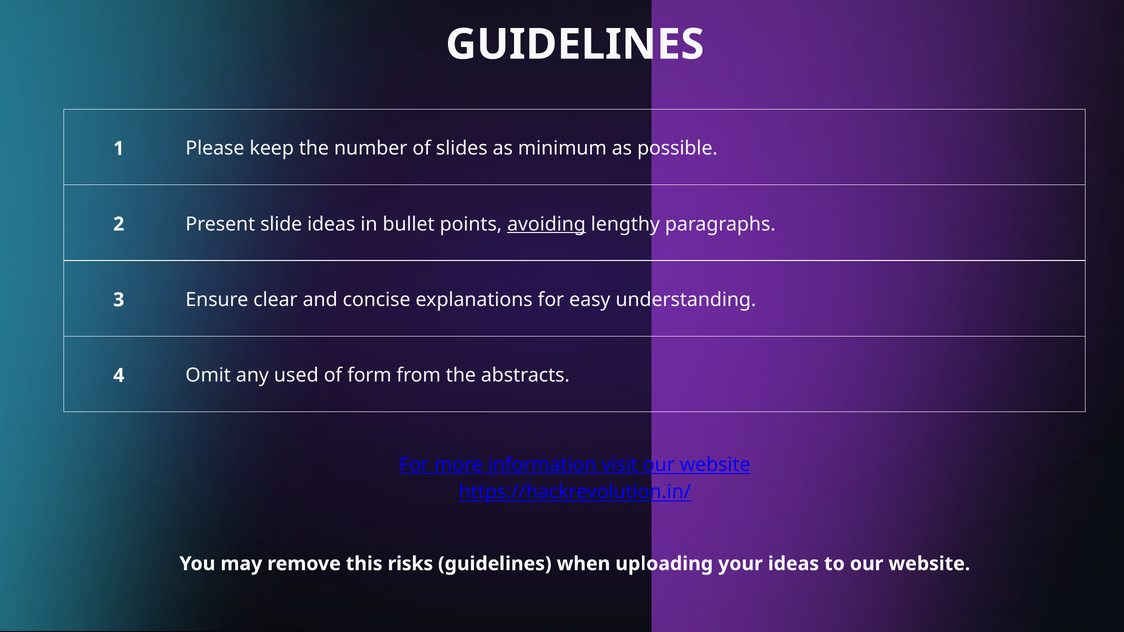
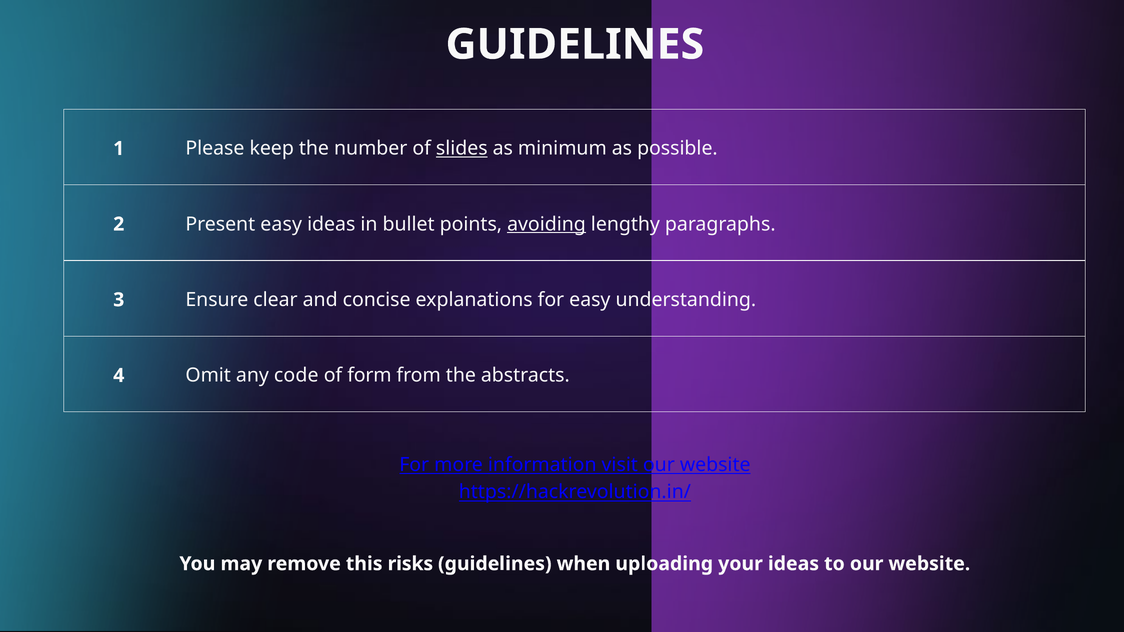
slides underline: none -> present (462, 149)
Present slide: slide -> easy (281, 224)
used: used -> code (296, 376)
